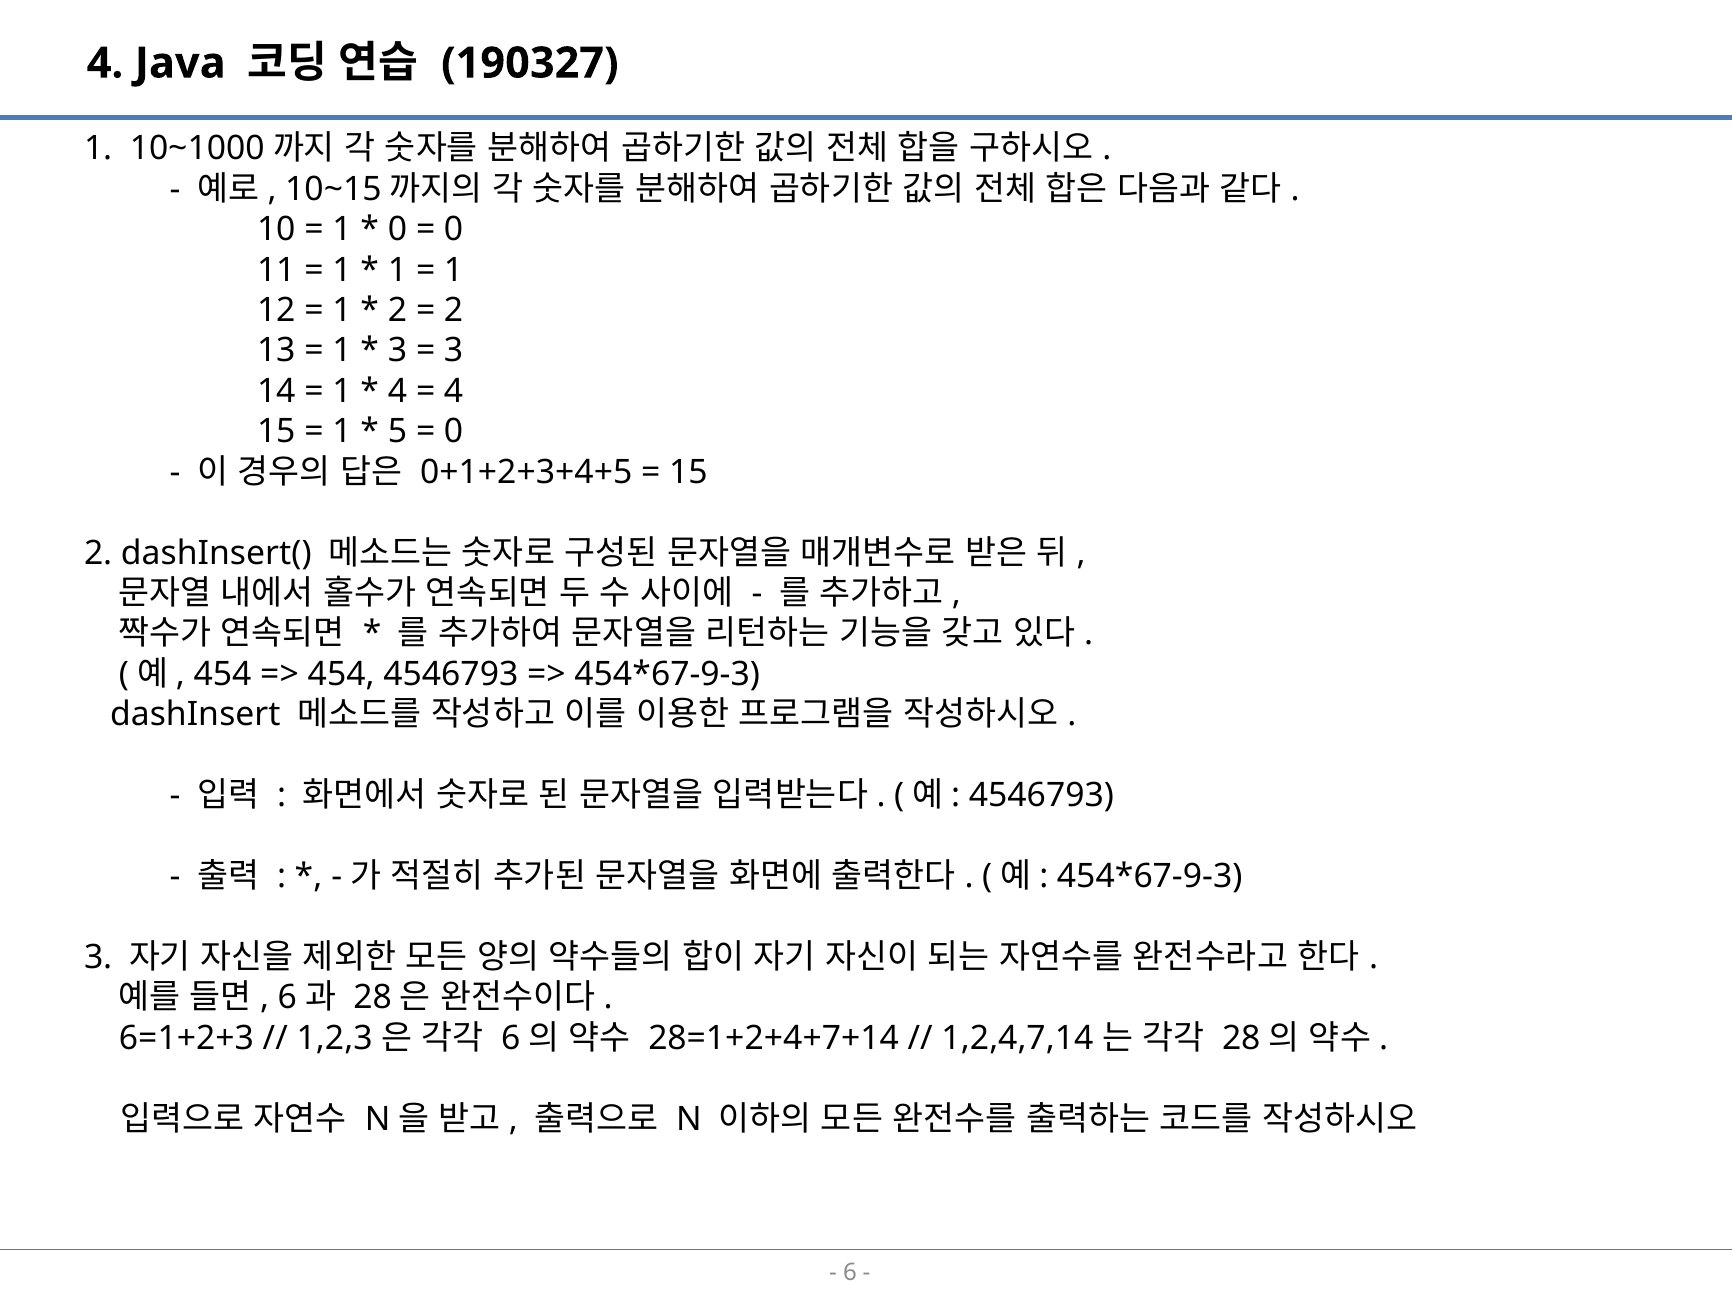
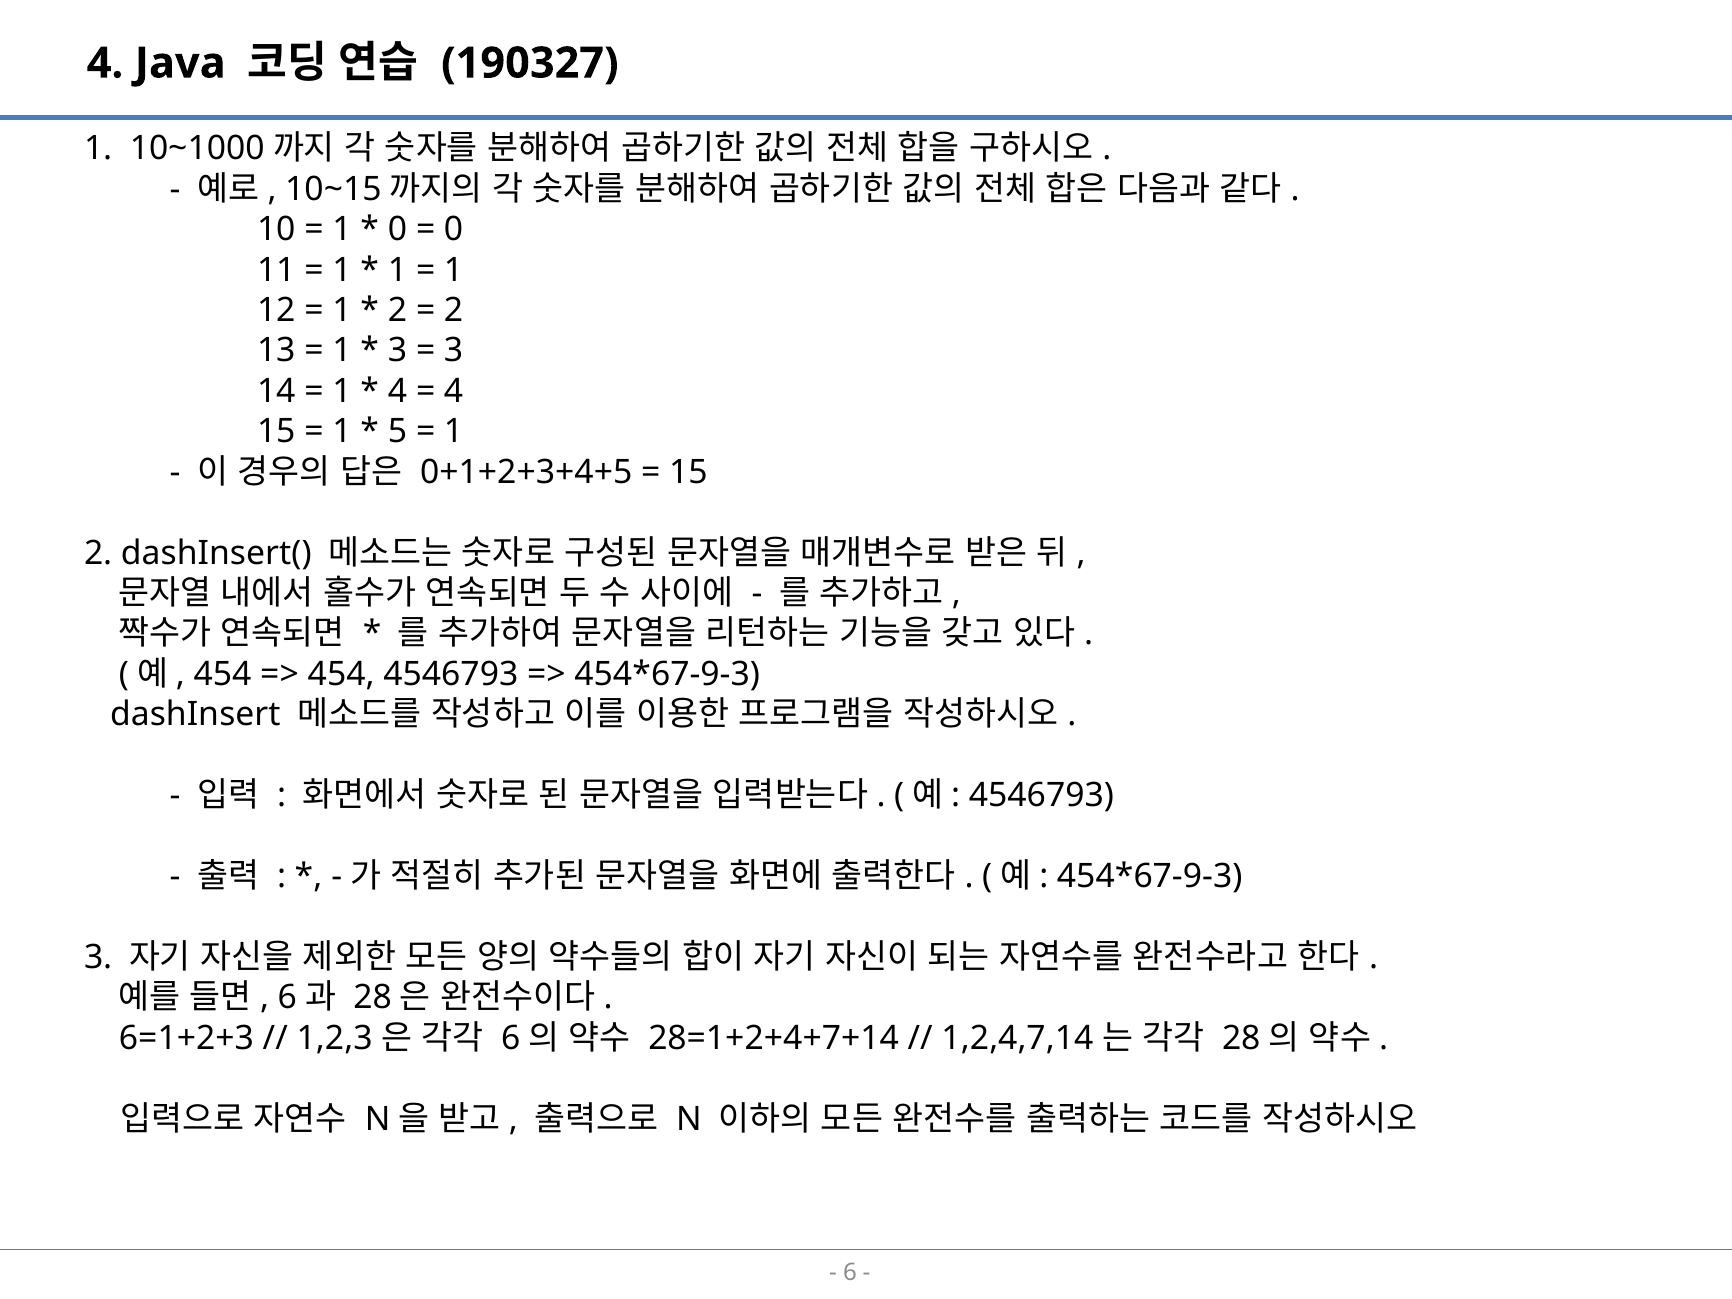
0: 0 -> 1 (454, 432)
